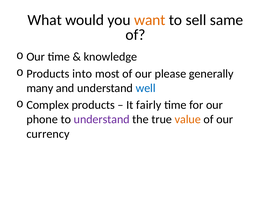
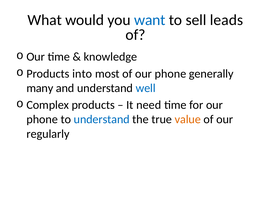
want colour: orange -> blue (150, 20)
same: same -> leads (226, 20)
of our please: please -> phone (170, 74)
fairly: fairly -> need (149, 105)
understand colour: purple -> blue (102, 120)
currency: currency -> regularly (48, 134)
